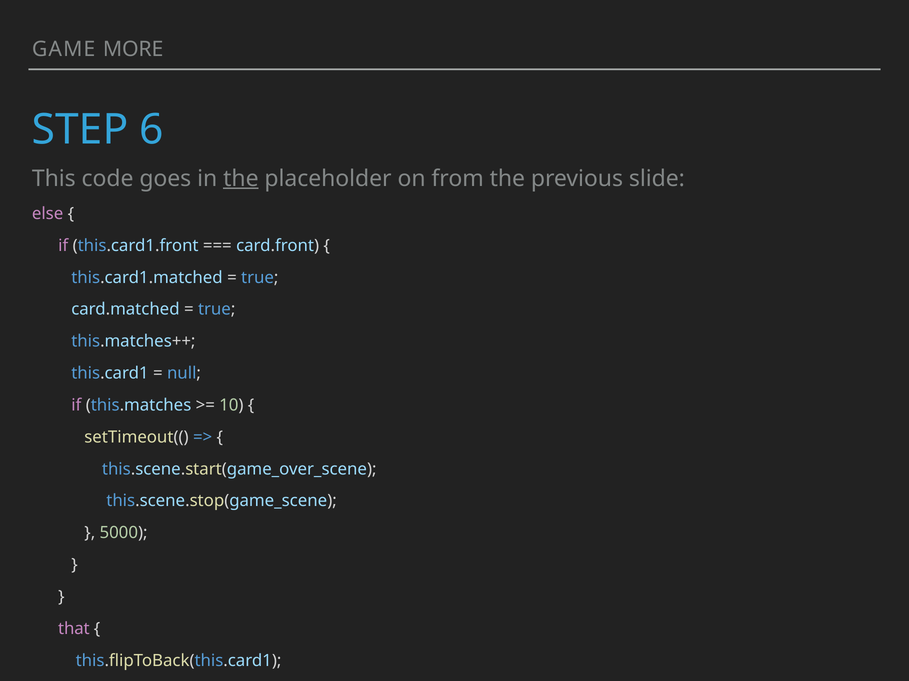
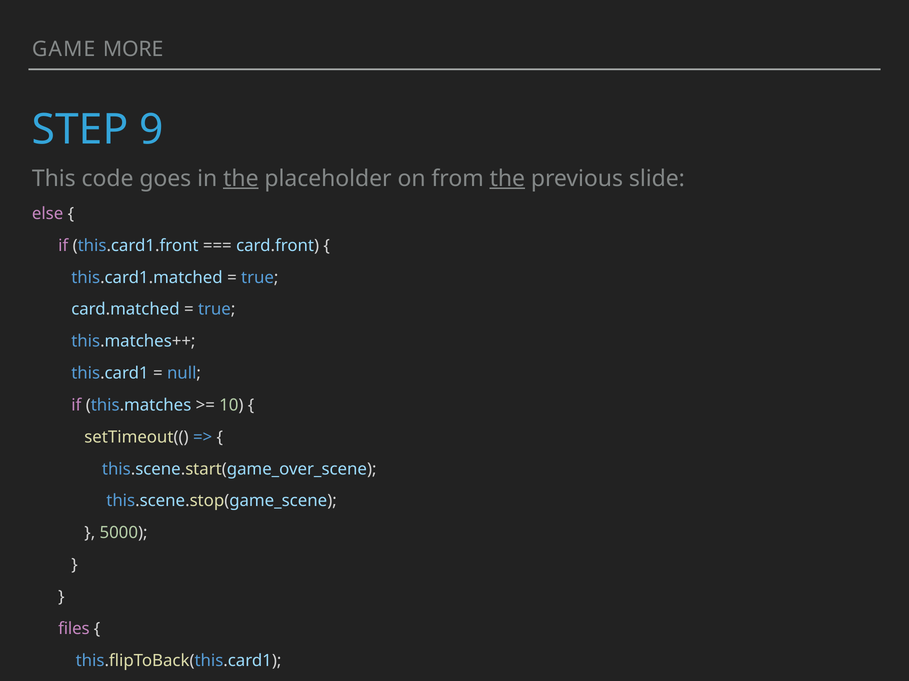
6: 6 -> 9 (152, 130)
the underline: none -> present (507, 179)
that: that -> files (74, 629)
